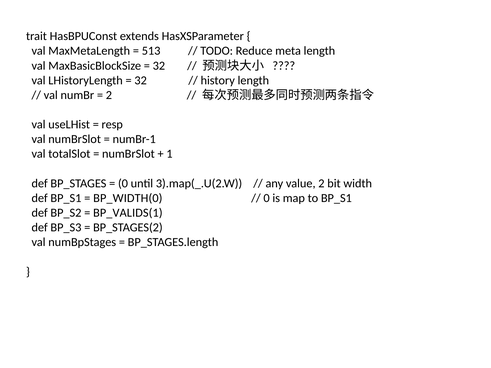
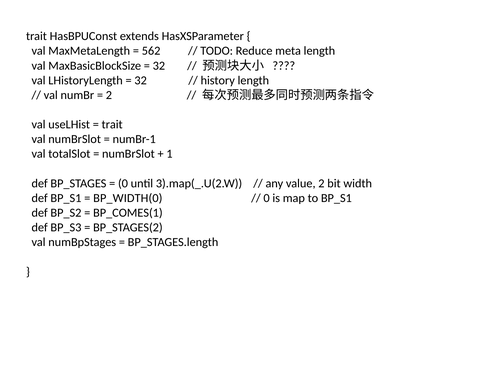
513: 513 -> 562 (151, 51)
resp: resp -> trait (112, 125)
BP_VALIDS(1: BP_VALIDS(1 -> BP_COMES(1 (128, 213)
